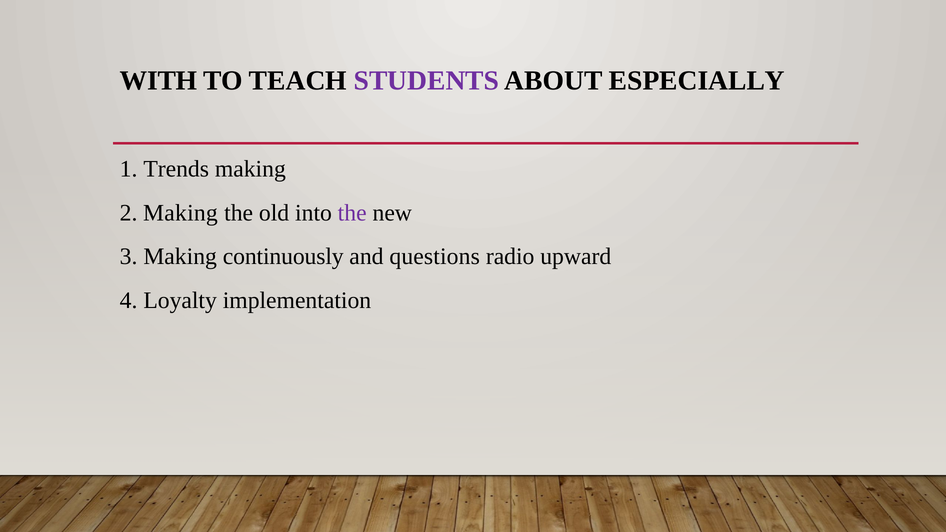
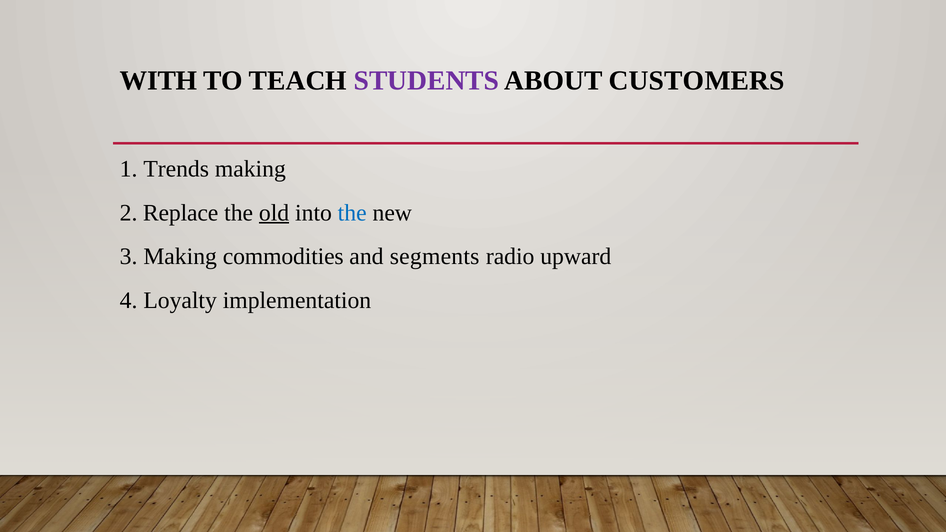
ESPECIALLY: ESPECIALLY -> CUSTOMERS (697, 81)
2 Making: Making -> Replace (181, 213)
old underline: none -> present (274, 213)
the colour: purple -> blue (352, 213)
continuously: continuously -> commodities (283, 257)
questions: questions -> segments (435, 257)
